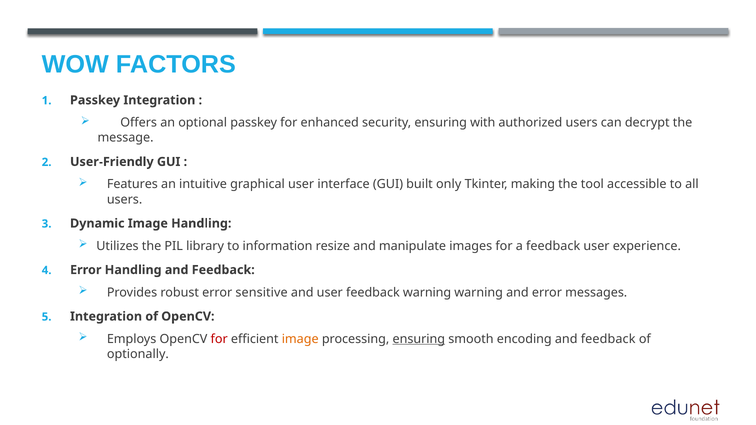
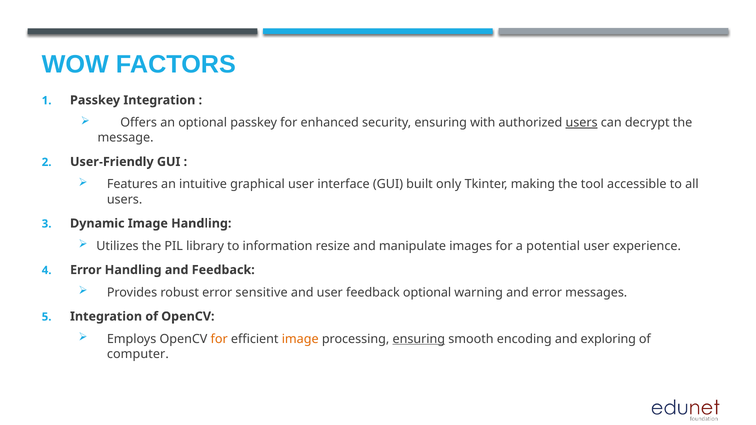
users underline: none -> present (582, 123)
a feedback: feedback -> potential (553, 246)
feedback warning: warning -> optional (427, 293)
for colour: red -> orange (219, 339)
encoding and feedback: feedback -> exploring (608, 339)
optionally: optionally -> computer (138, 354)
